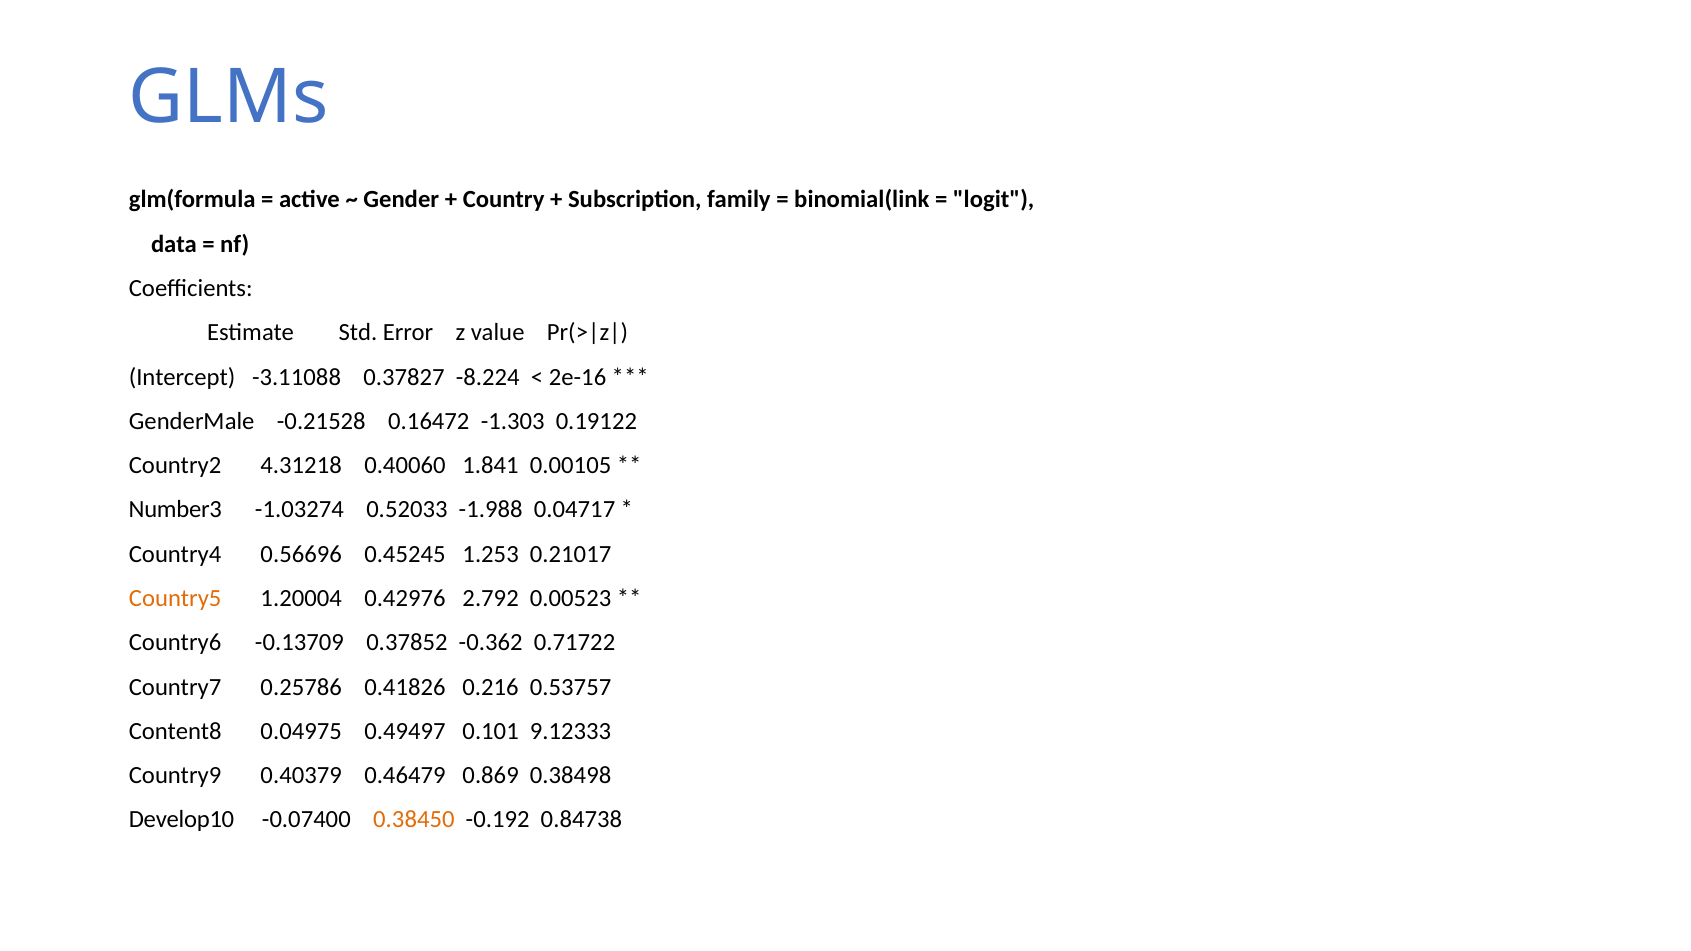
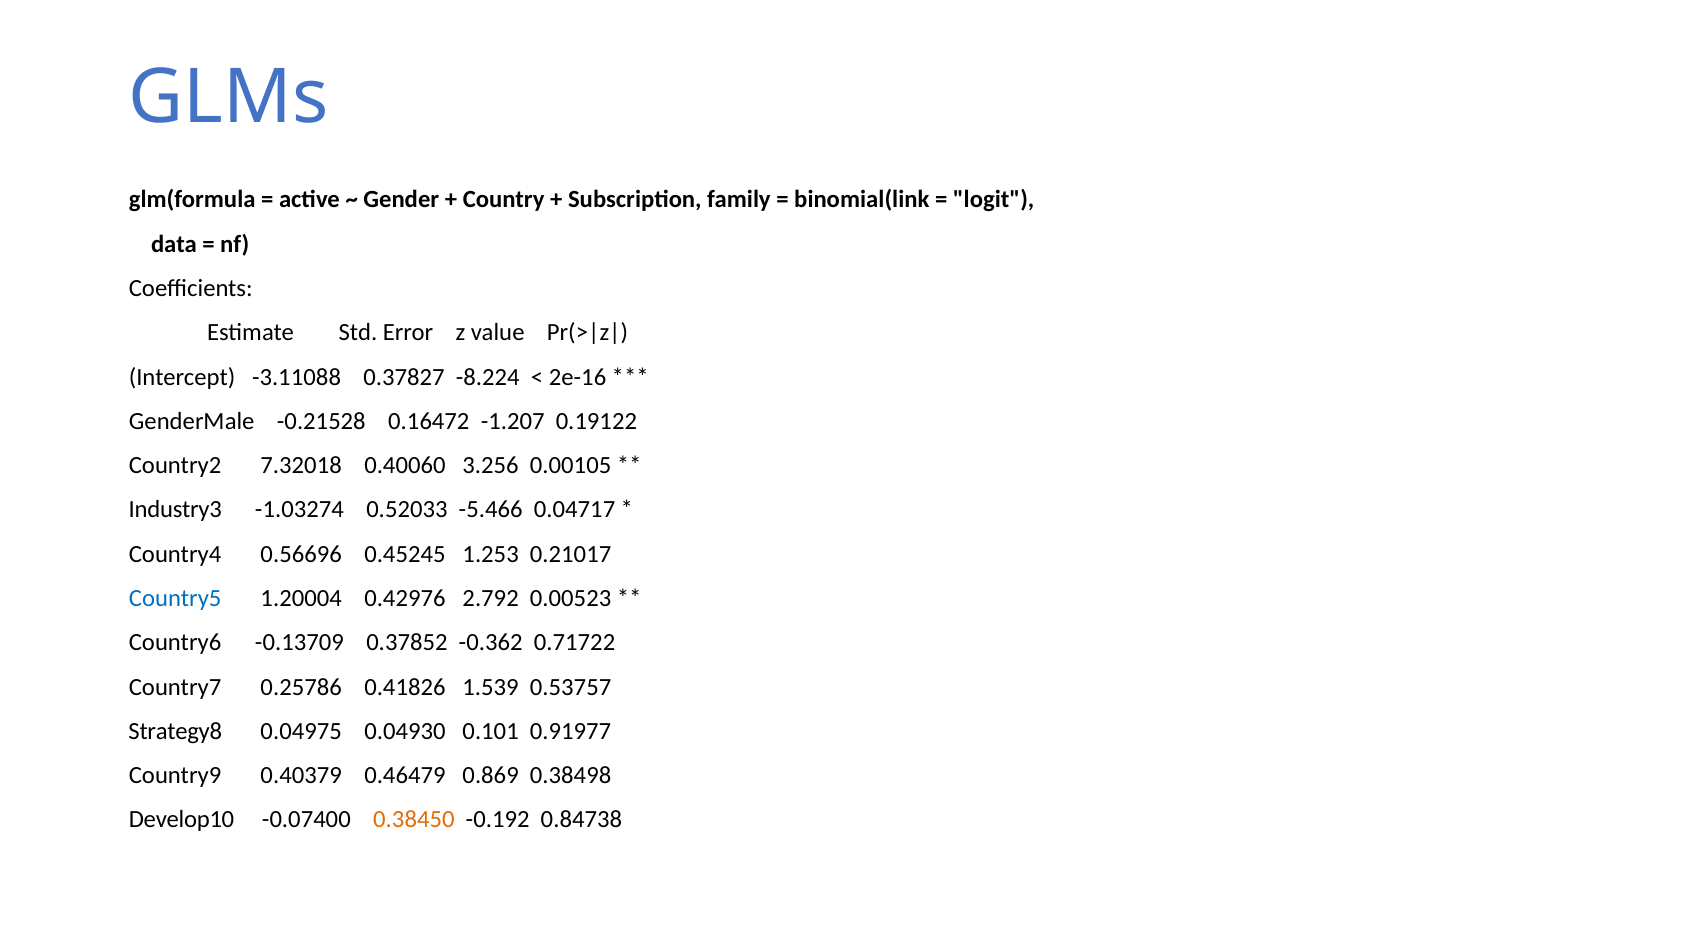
-1.303: -1.303 -> -1.207 (513, 421)
4.31218: 4.31218 -> 7.32018 (301, 466)
1.841: 1.841 -> 3.256 (491, 466)
Number3: Number3 -> Industry3 (175, 510)
-1.988: -1.988 -> -5.466 (491, 510)
Country5 colour: orange -> blue (175, 598)
0.216: 0.216 -> 1.539 (491, 687)
Content8: Content8 -> Strategy8 (175, 731)
0.49497: 0.49497 -> 0.04930 (405, 731)
9.12333: 9.12333 -> 0.91977 (571, 731)
